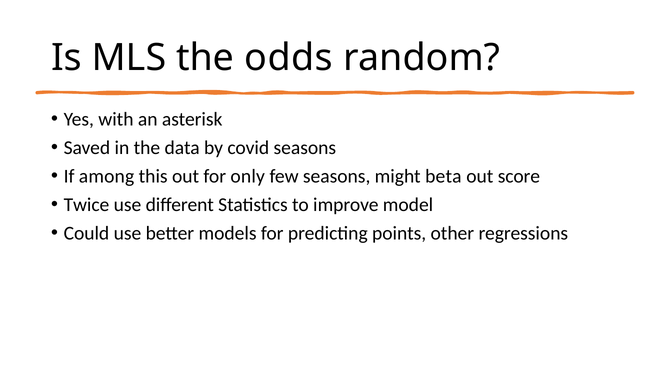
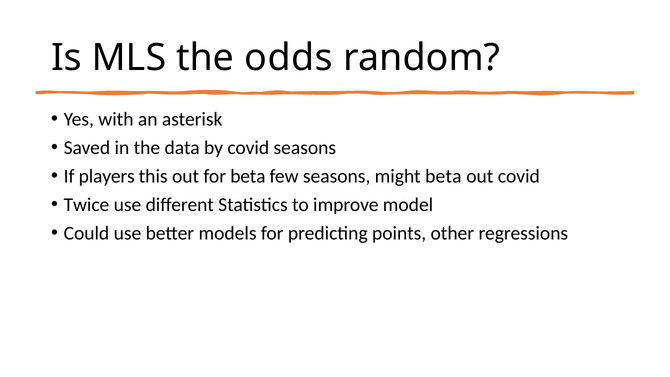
among: among -> players (107, 176)
for only: only -> beta (248, 176)
out score: score -> covid (519, 176)
